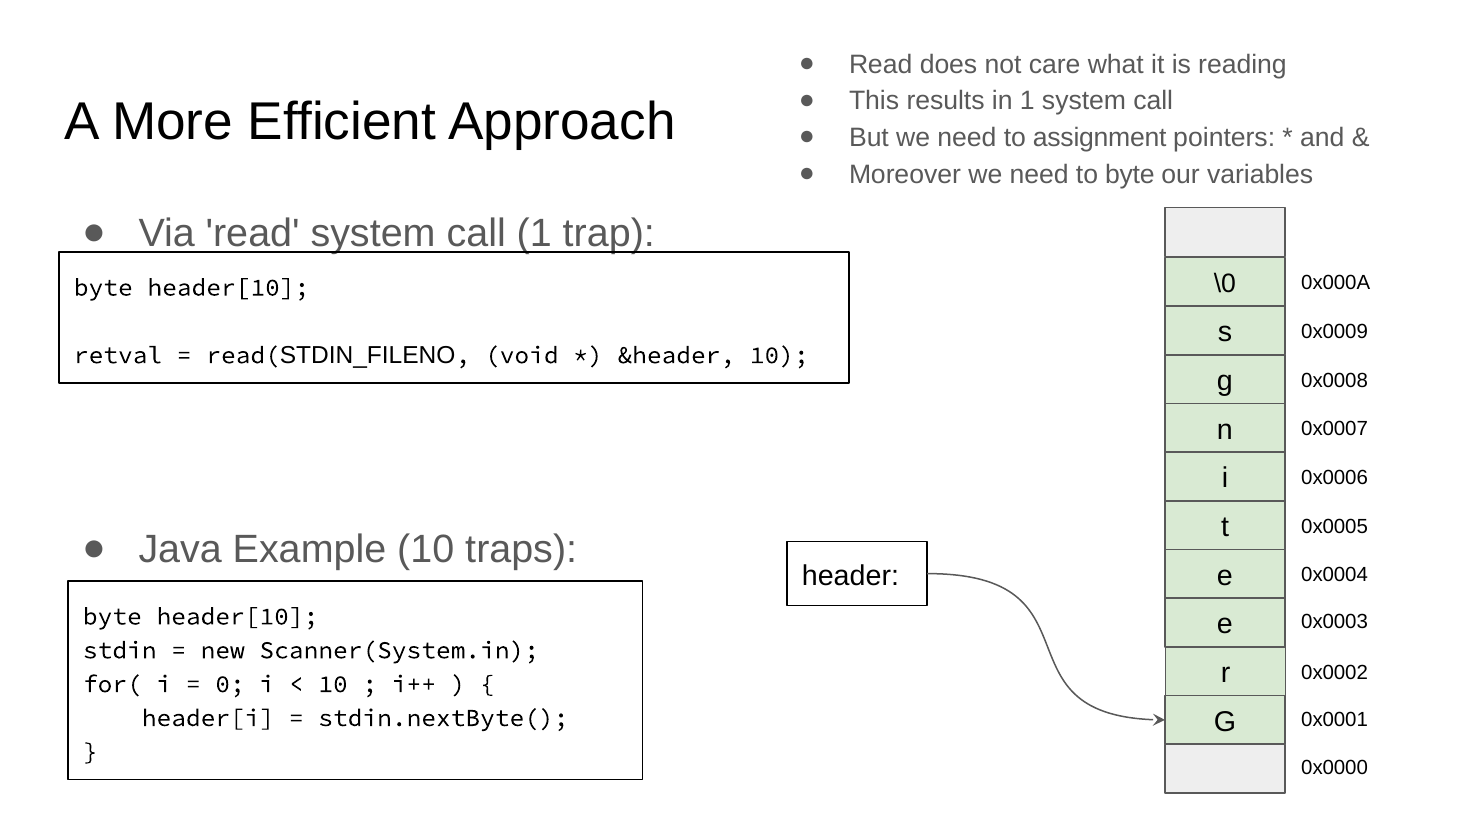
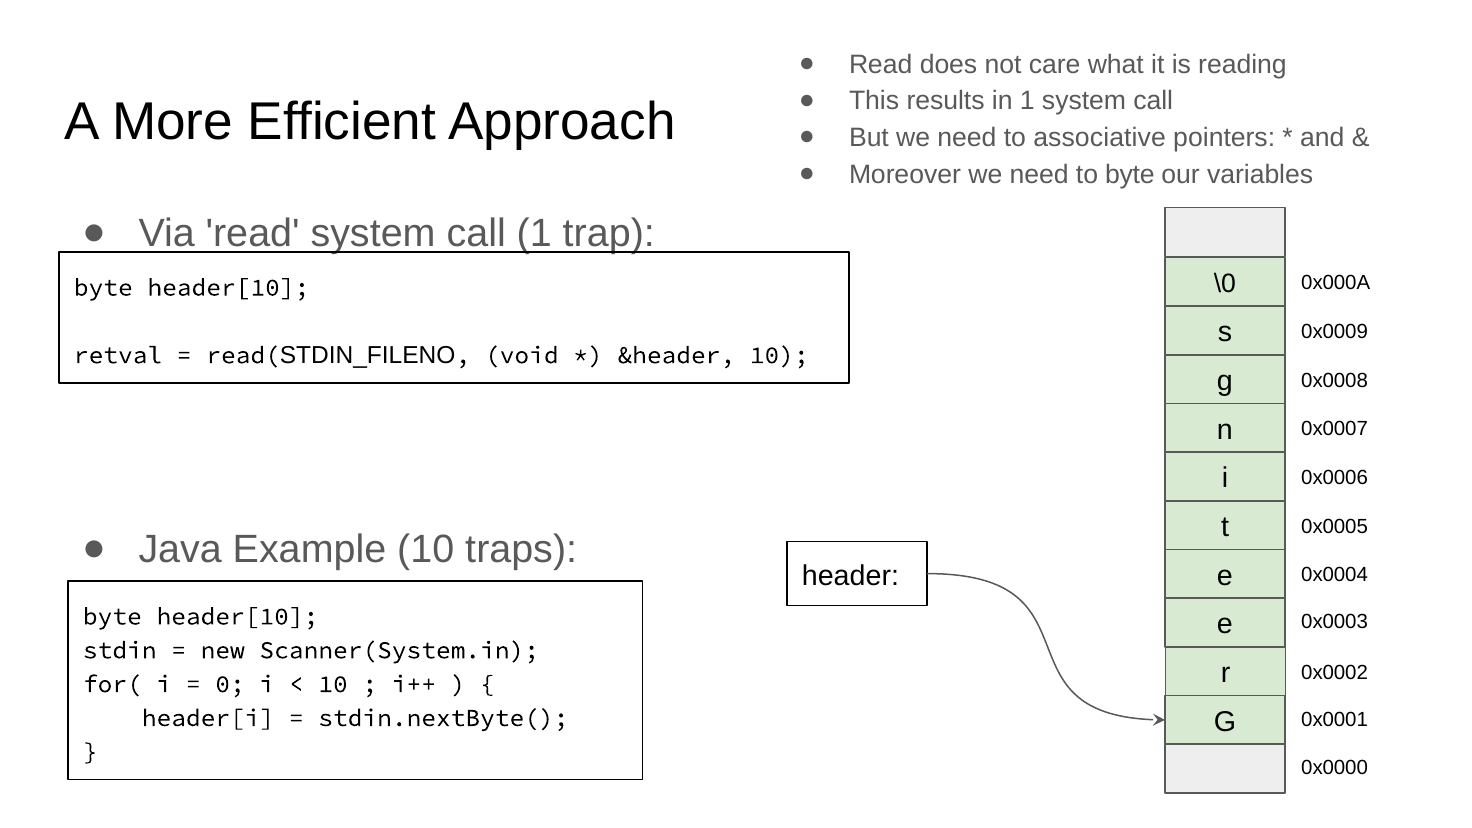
assignment: assignment -> associative (1100, 138)
